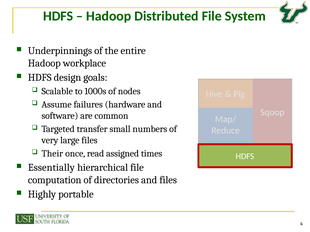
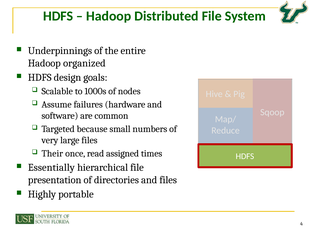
workplace: workplace -> organized (84, 63)
transfer: transfer -> because (92, 129)
computation: computation -> presentation (55, 180)
